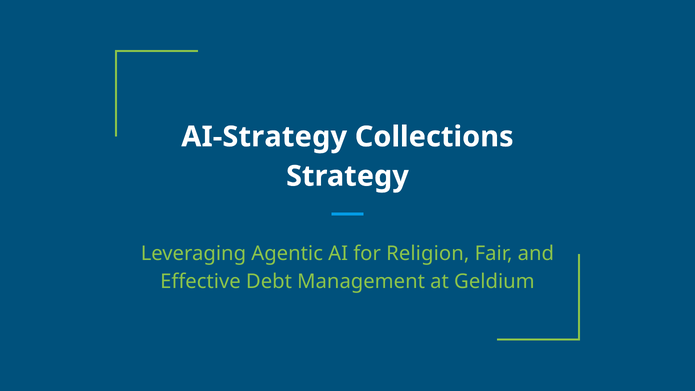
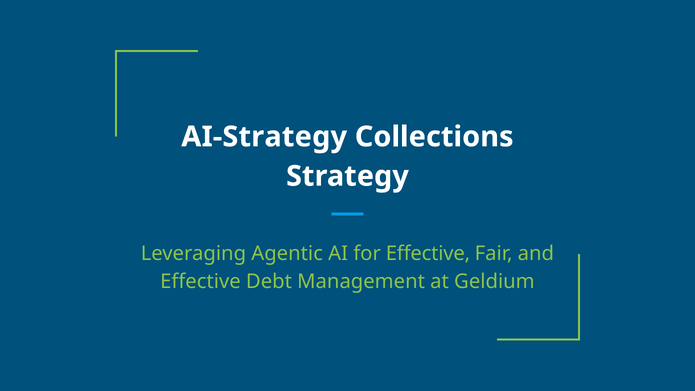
for Religion: Religion -> Effective (428, 254)
